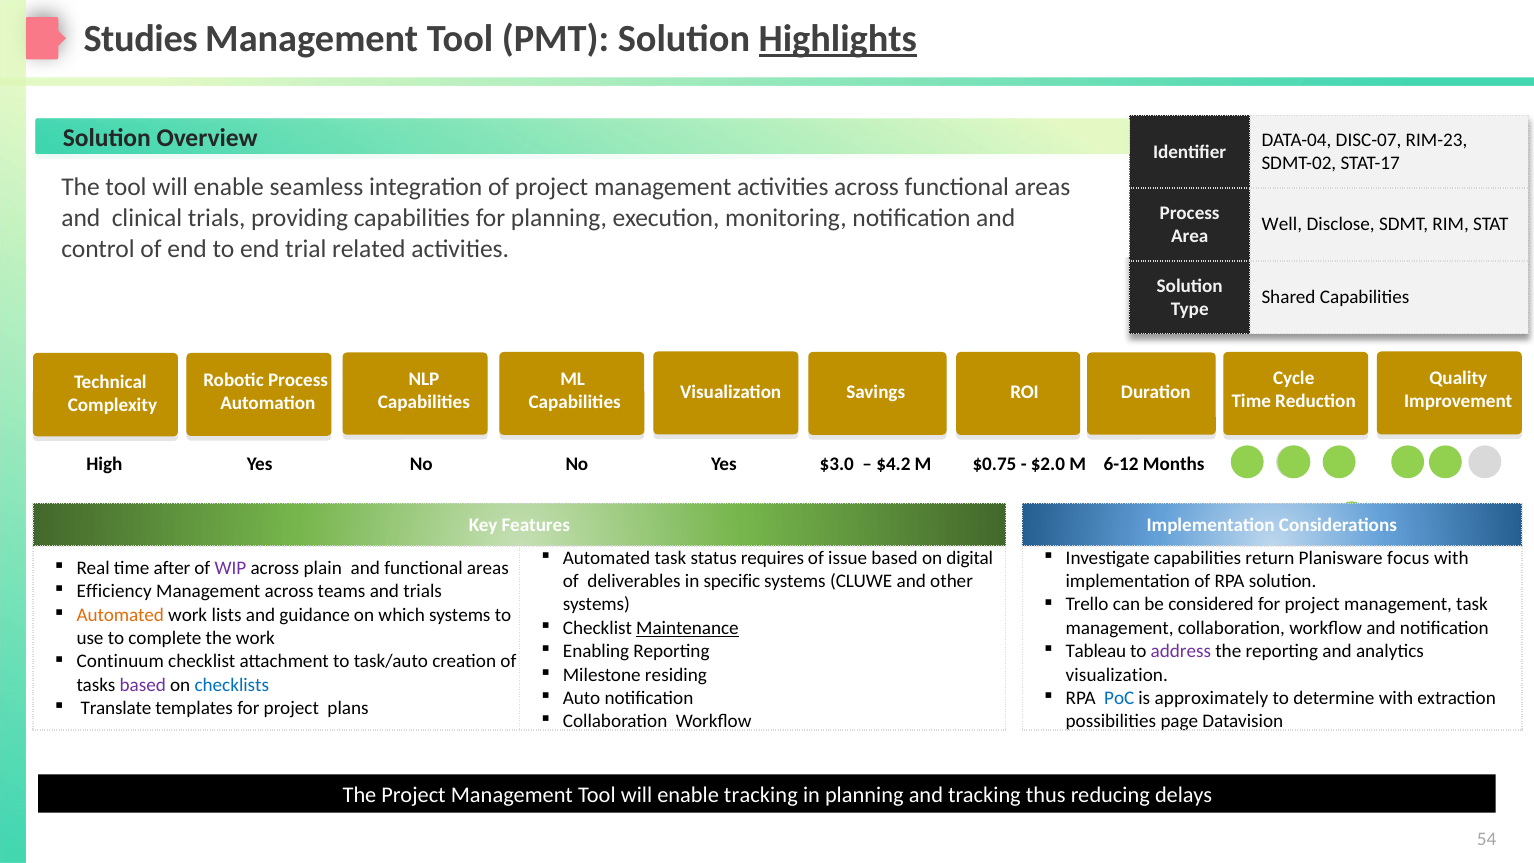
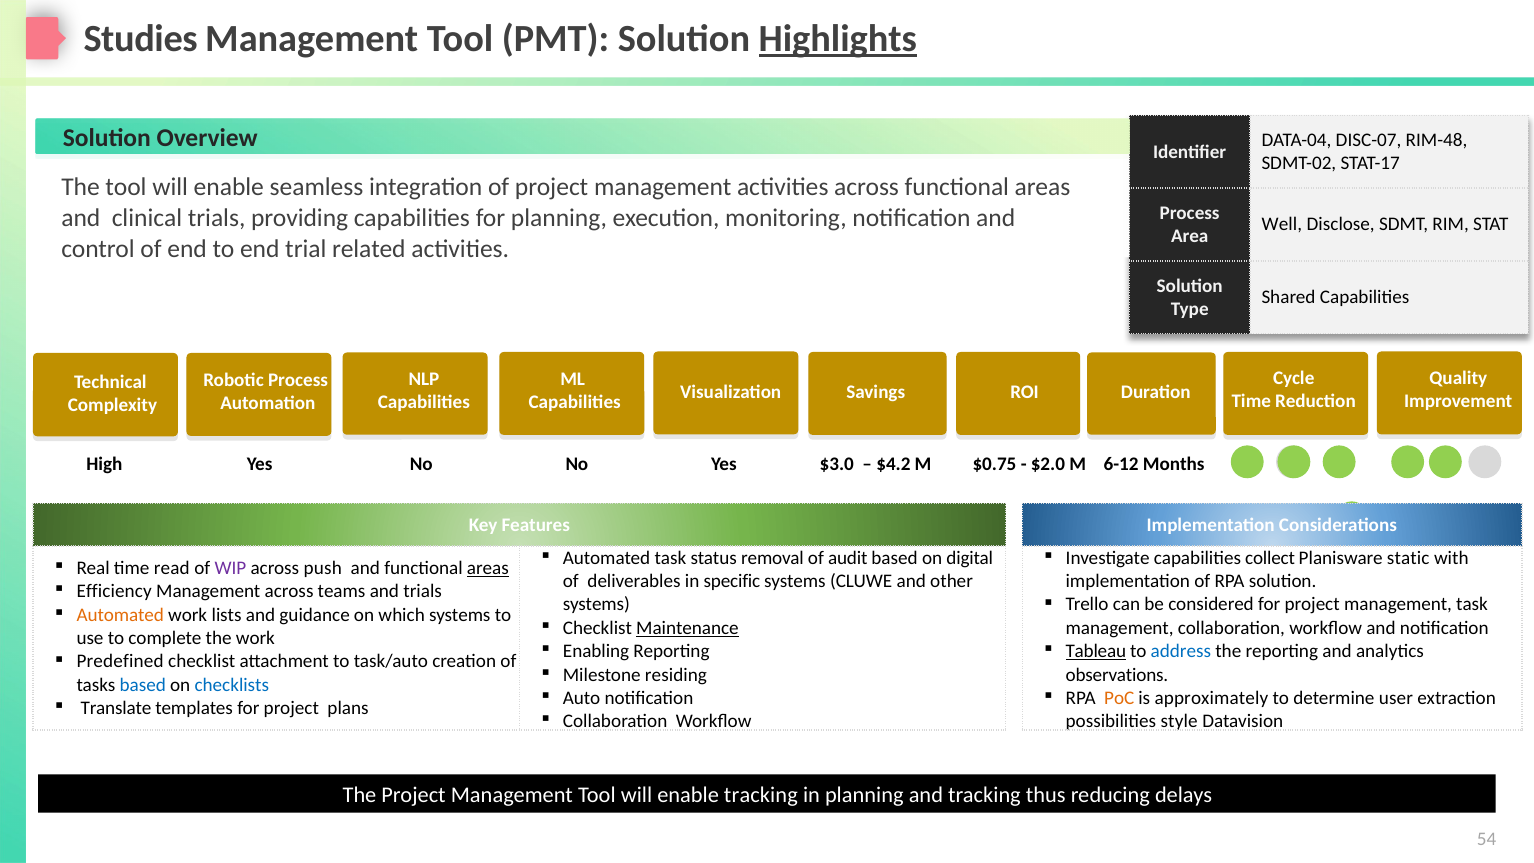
RIM-23: RIM-23 -> RIM-48 (1437, 140)
requires: requires -> removal (773, 558)
issue: issue -> audit (848, 558)
return: return -> collect (1270, 558)
focus: focus -> static (1408, 558)
after: after -> read (172, 568)
plain: plain -> push (323, 568)
areas underline: none -> present (488, 568)
Tableau underline: none -> present (1096, 651)
address colour: purple -> blue (1181, 651)
Continuum: Continuum -> Predefined (120, 662)
visualization: visualization -> observations (1117, 675)
based colour: purple -> blue (143, 685)
PoC colour: blue -> orange (1119, 698)
determine with: with -> user (1396, 698)
page: page -> style (1179, 721)
